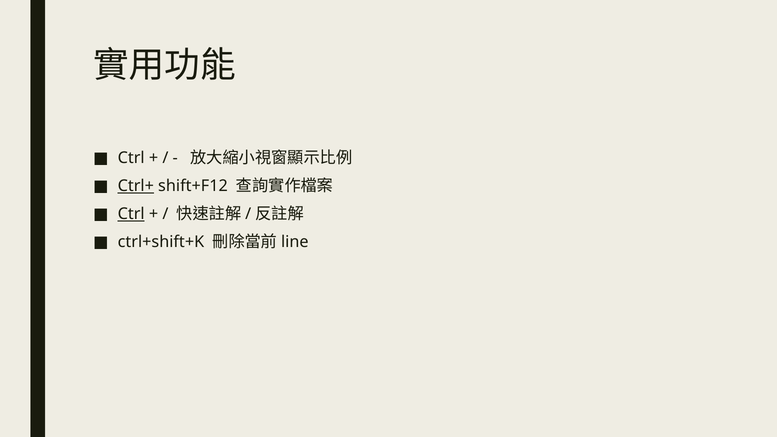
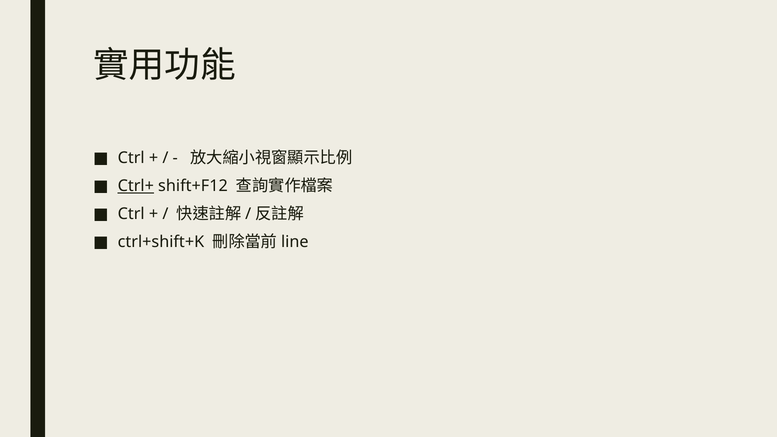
Ctrl underline: present -> none (131, 214)
